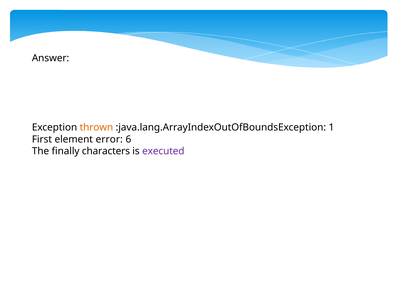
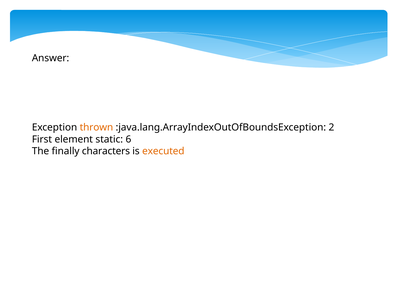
1: 1 -> 2 (331, 128)
error: error -> static (109, 140)
executed colour: purple -> orange (163, 152)
